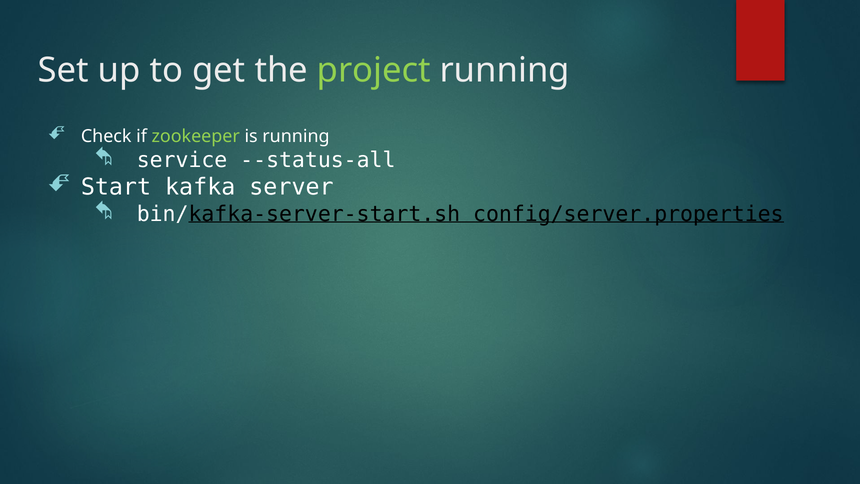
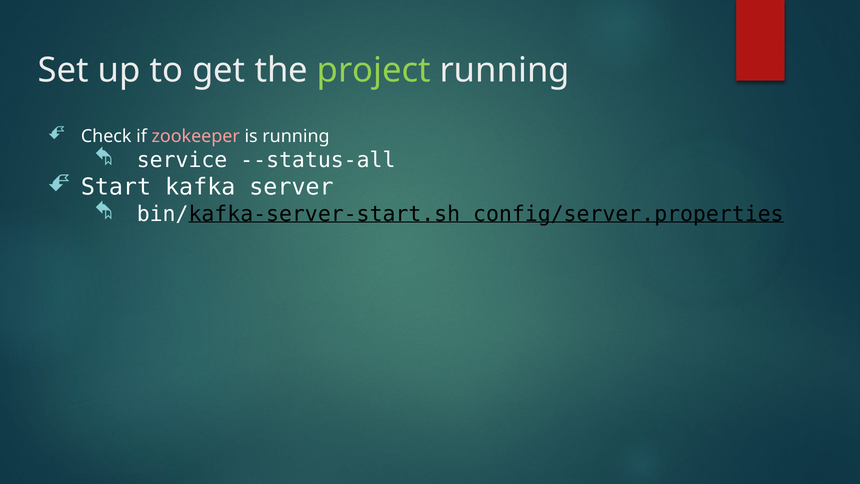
zookeeper colour: light green -> pink (196, 136)
